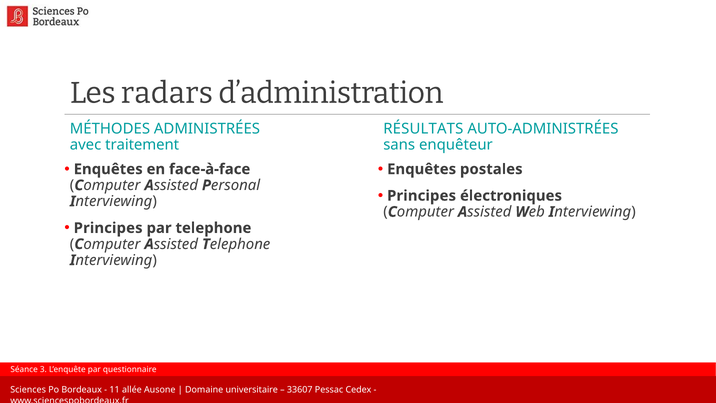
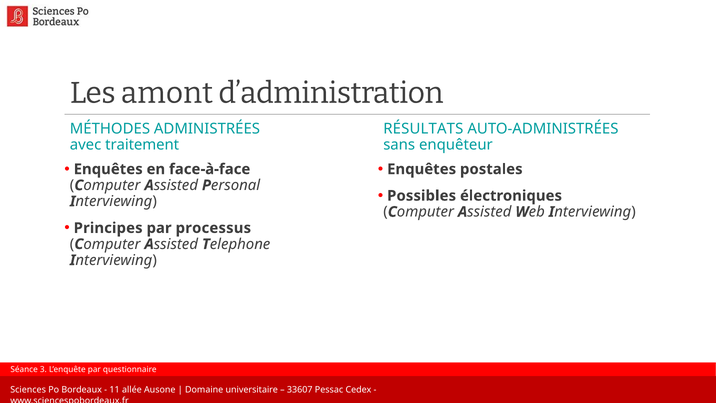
radars: radars -> amont (167, 93)
Principes: Principes -> Possibles (422, 196)
telephone: telephone -> processus (213, 228)
